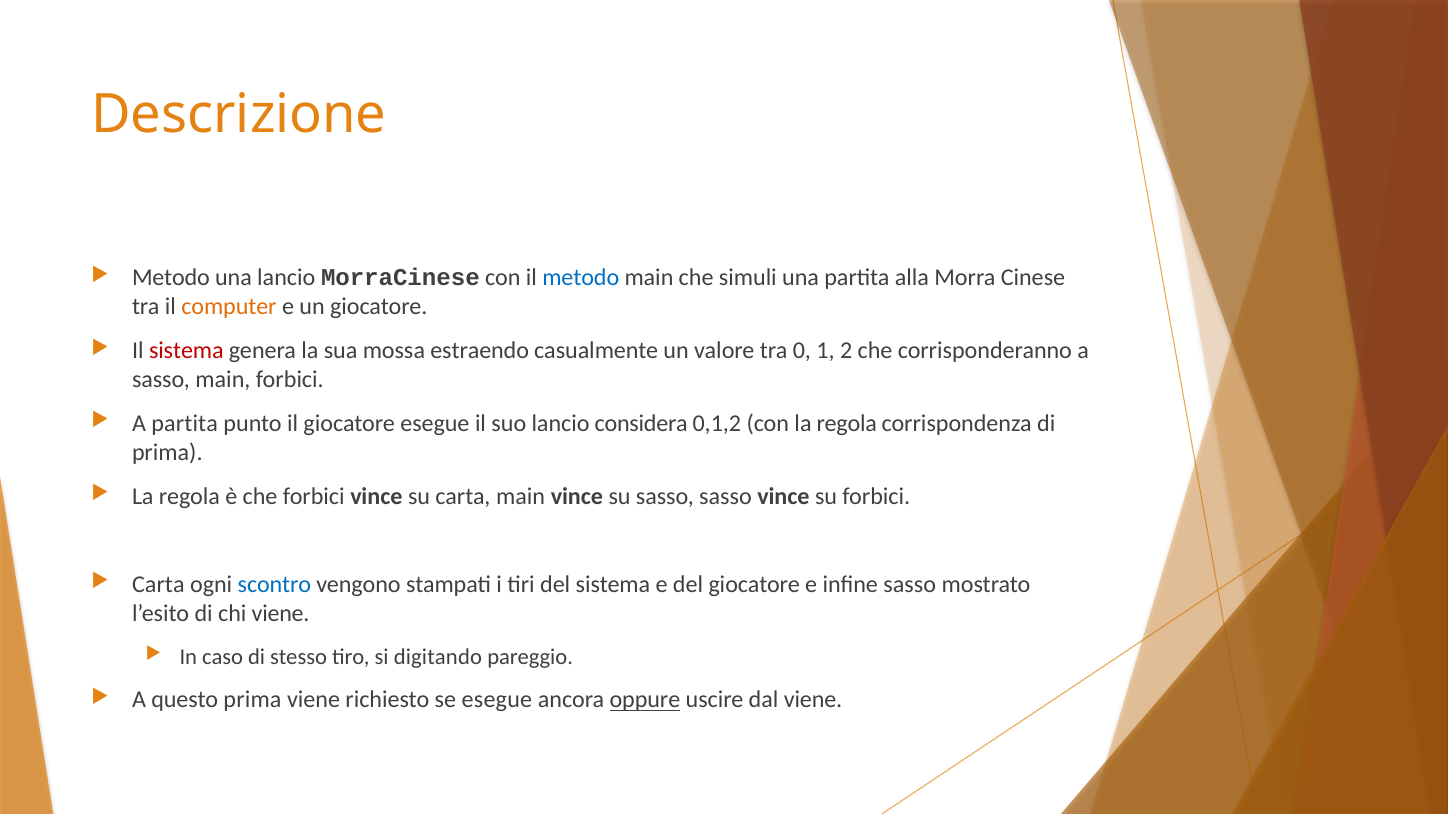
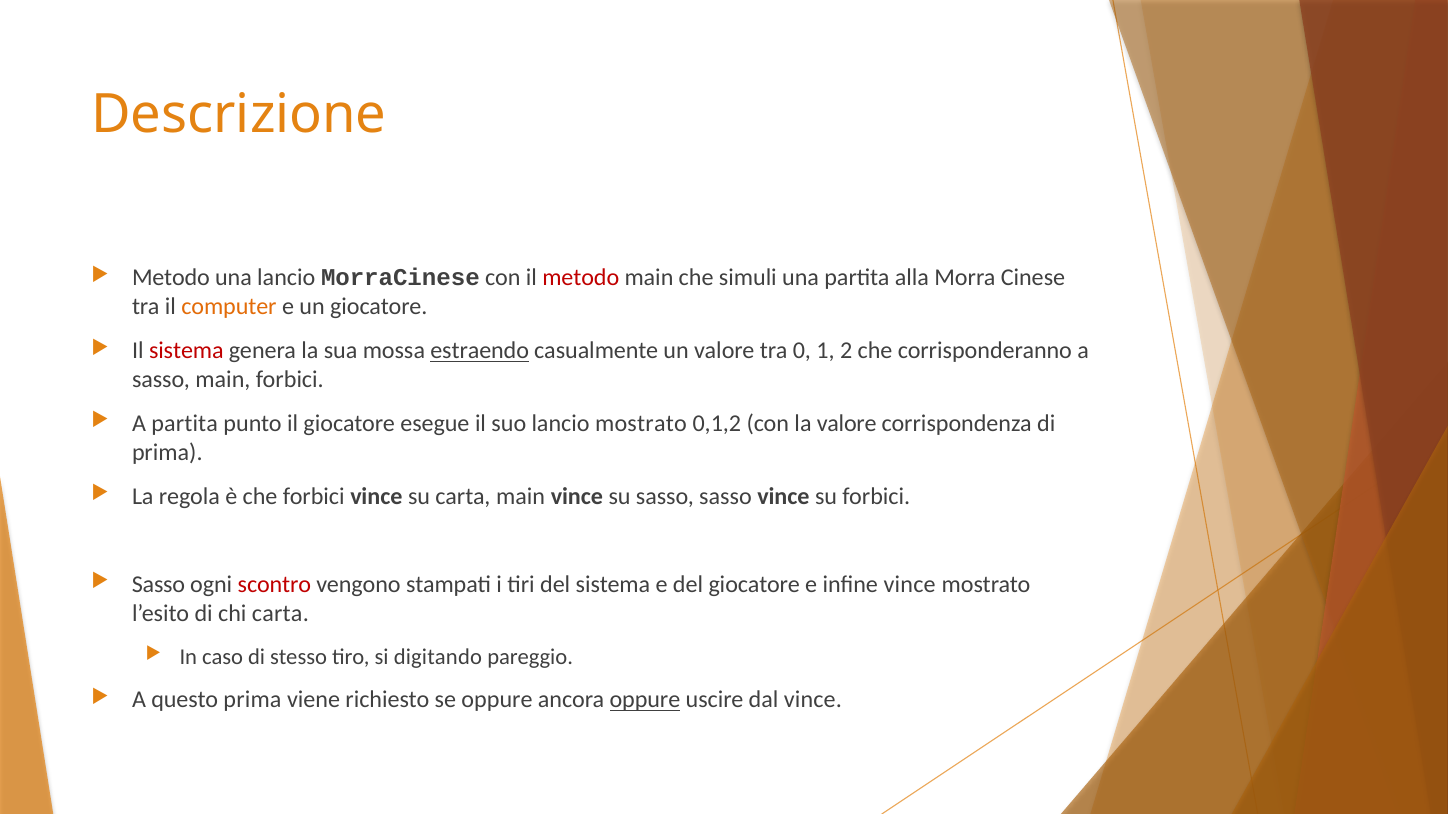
metodo colour: blue -> red (581, 278)
estraendo underline: none -> present (480, 351)
lancio considera: considera -> mostrato (641, 424)
con la regola: regola -> valore (847, 424)
Carta: Carta -> Sasso (158, 585)
scontro colour: blue -> red (274, 585)
infine sasso: sasso -> vince (910, 585)
chi viene: viene -> carta (280, 614)
se esegue: esegue -> oppure (497, 700)
dal viene: viene -> vince (813, 700)
